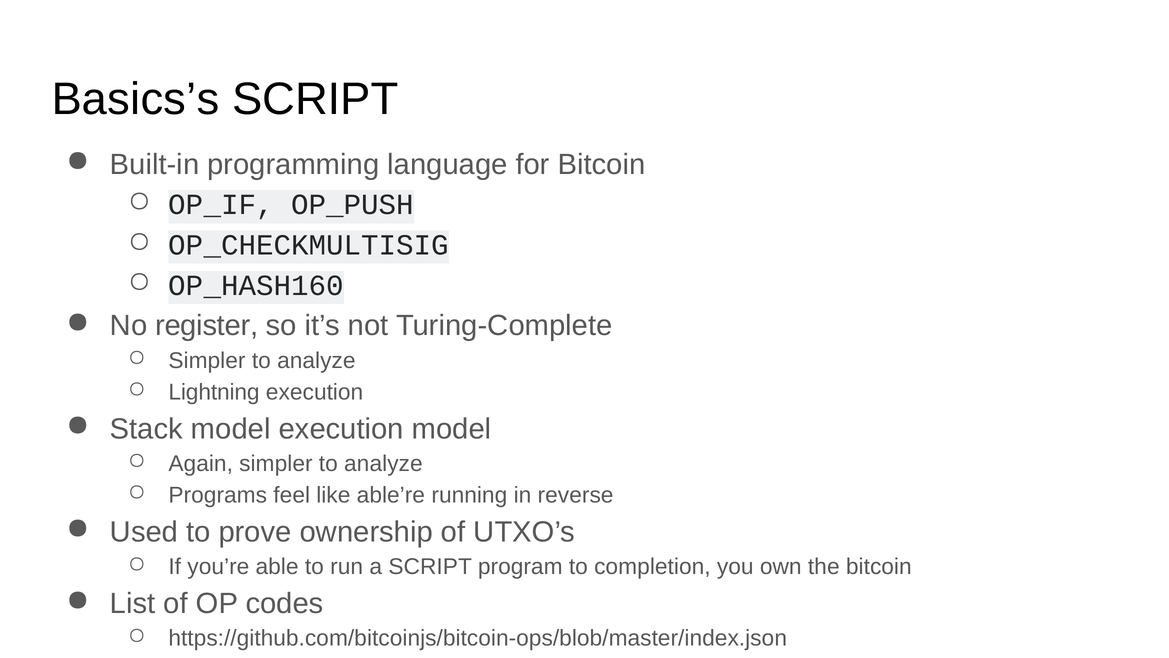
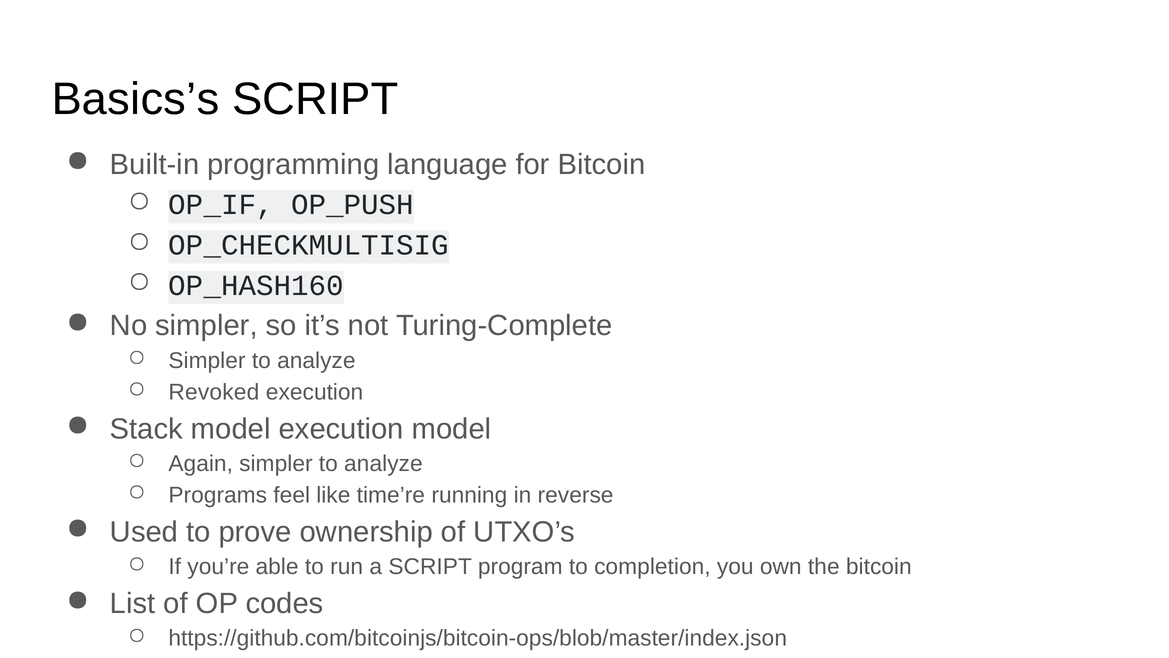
No register: register -> simpler (207, 326)
Lightning: Lightning -> Revoked (214, 392)
able’re: able’re -> time’re (391, 495)
